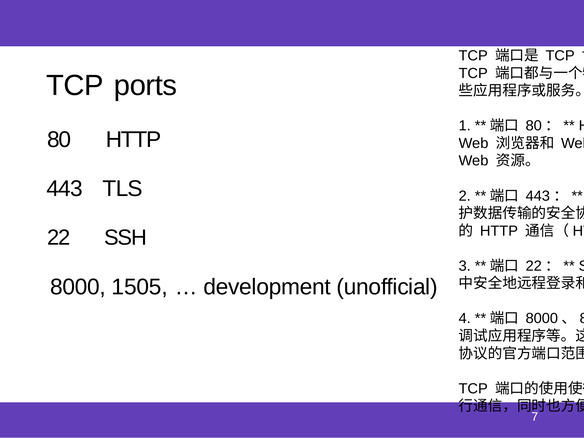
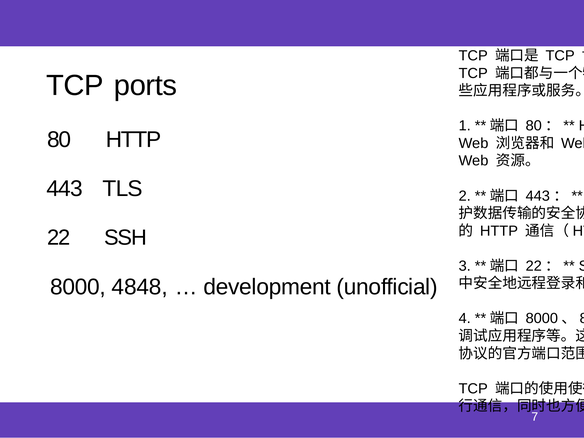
1505: 1505 -> 4848 (140, 287)
